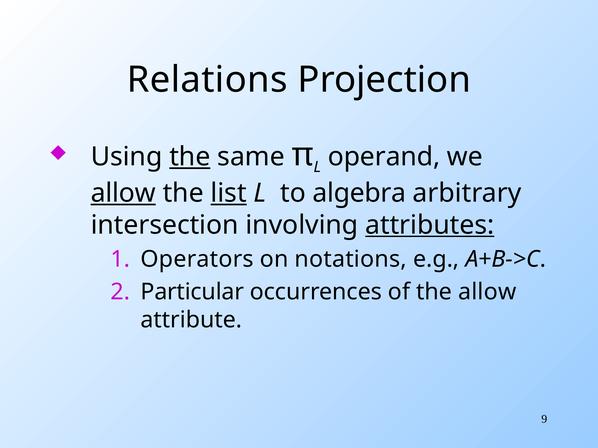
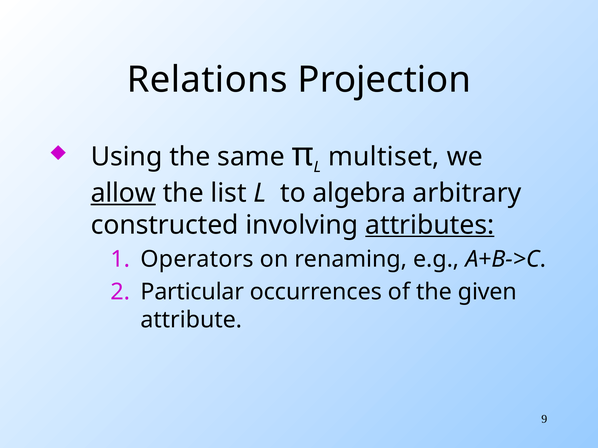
the underline: present -> none (190, 157)
operand: operand -> multiset (384, 157)
list underline: present -> none (229, 193)
intersection: intersection -> constructed (165, 225)
notations: notations -> renaming (351, 260)
the allow: allow -> given (487, 292)
